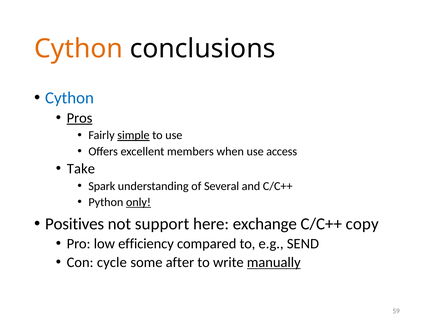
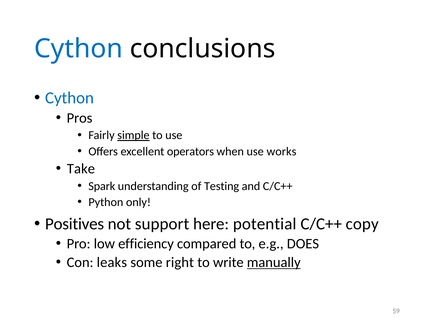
Cython colour: orange -> blue (79, 49)
Pros underline: present -> none (80, 118)
members: members -> operators (190, 151)
access: access -> works (282, 151)
Several: Several -> Testing (222, 186)
only underline: present -> none (138, 202)
exchange: exchange -> potential (265, 223)
SEND: SEND -> DOES (303, 243)
cycle: cycle -> leaks (112, 262)
after: after -> right (180, 262)
